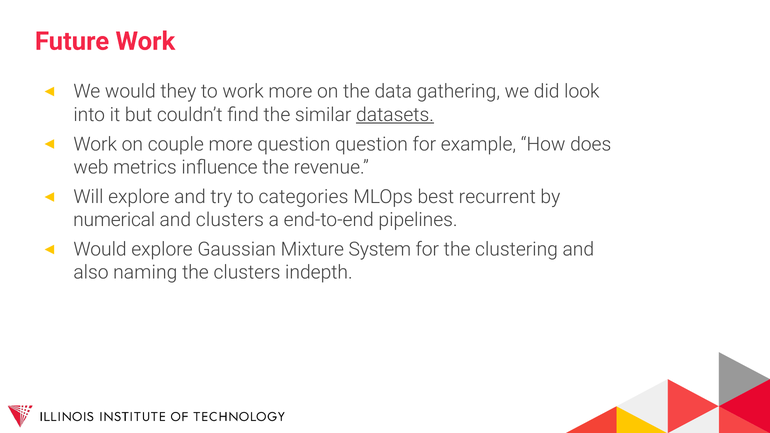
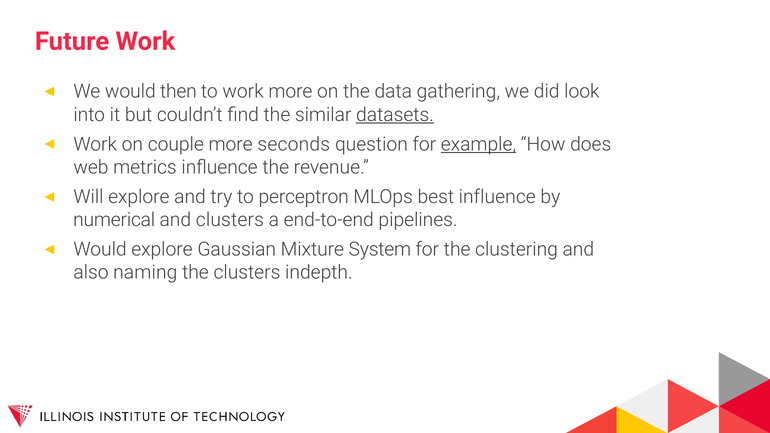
they: they -> then (178, 92)
more question: question -> seconds (294, 144)
example underline: none -> present (478, 144)
categories: categories -> perceptron (304, 197)
best recurrent: recurrent -> influence (497, 197)
